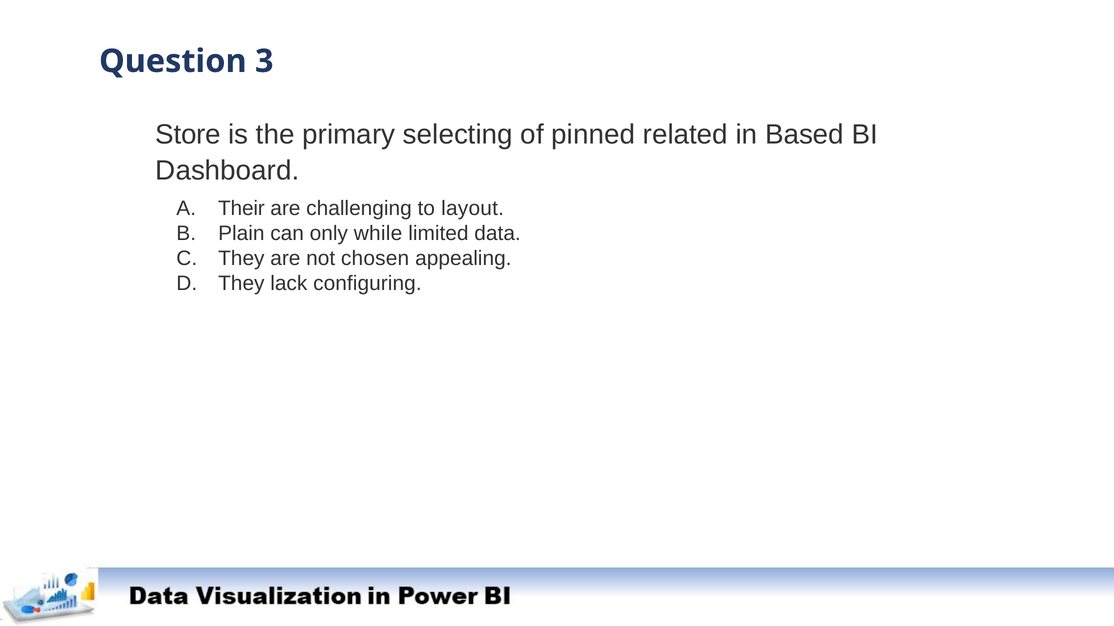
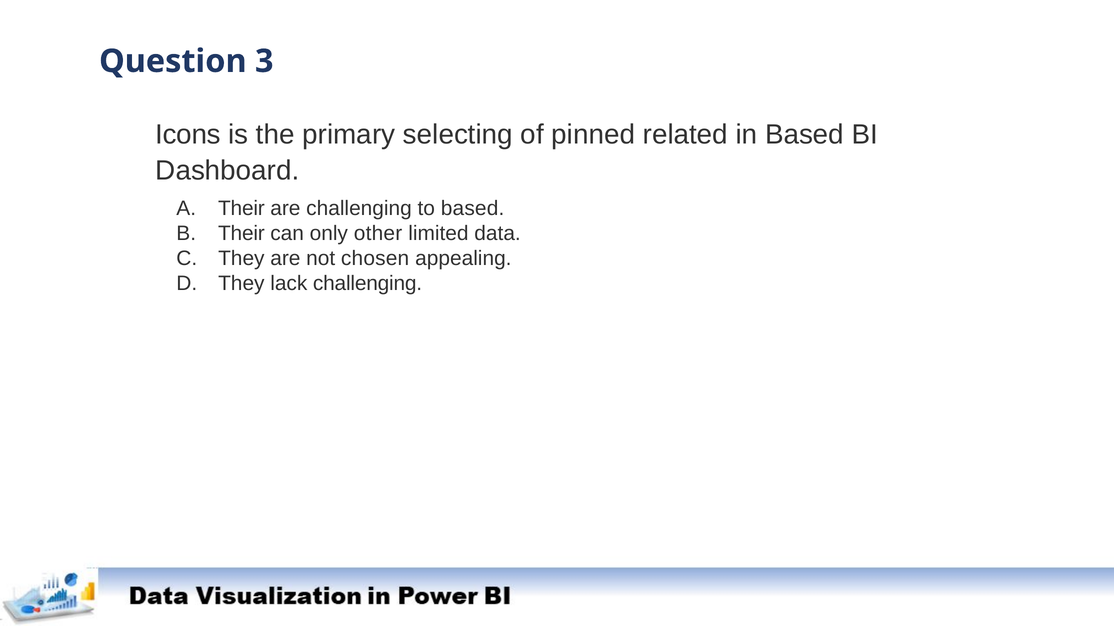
Store: Store -> Icons (188, 135)
to layout: layout -> based (473, 209)
B Plain: Plain -> Their (241, 234)
while: while -> other (378, 234)
lack configuring: configuring -> challenging (368, 284)
